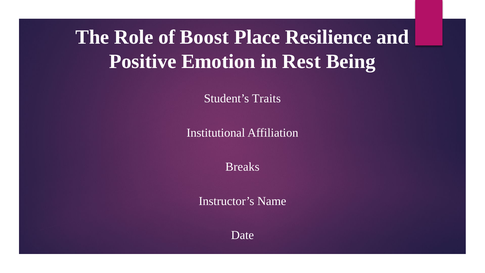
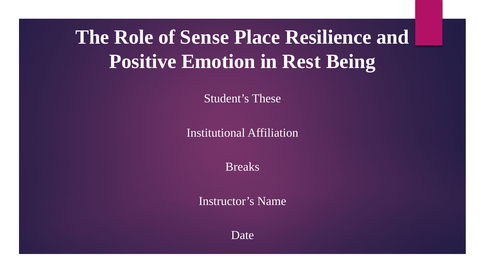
Boost: Boost -> Sense (205, 37)
Traits: Traits -> These (267, 98)
